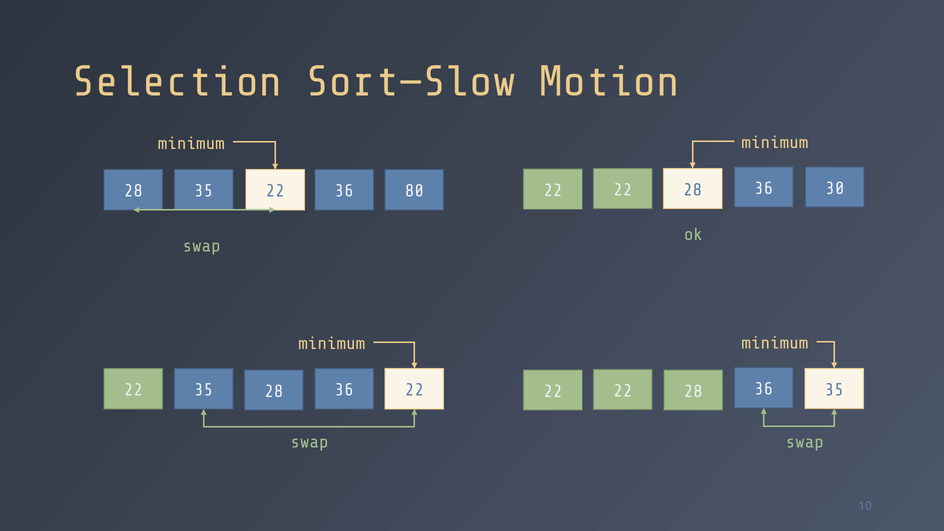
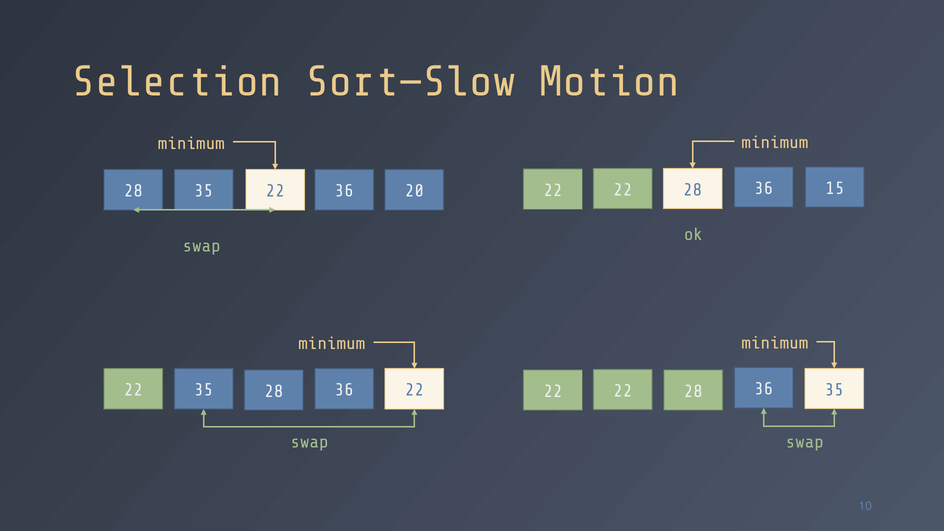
30: 30 -> 15 (835, 188)
80: 80 -> 20 (414, 191)
